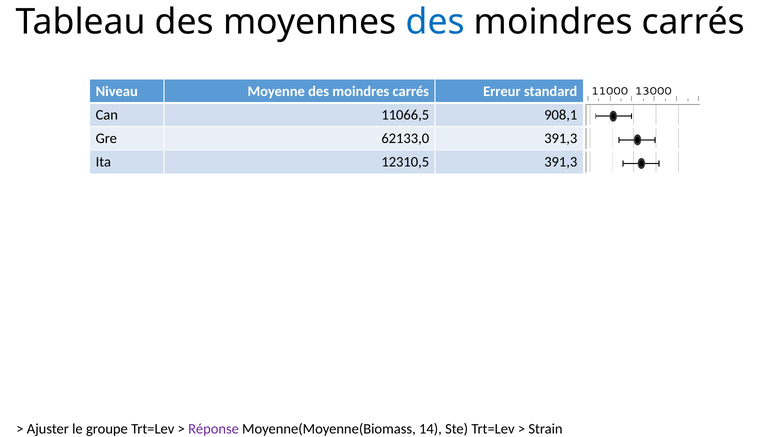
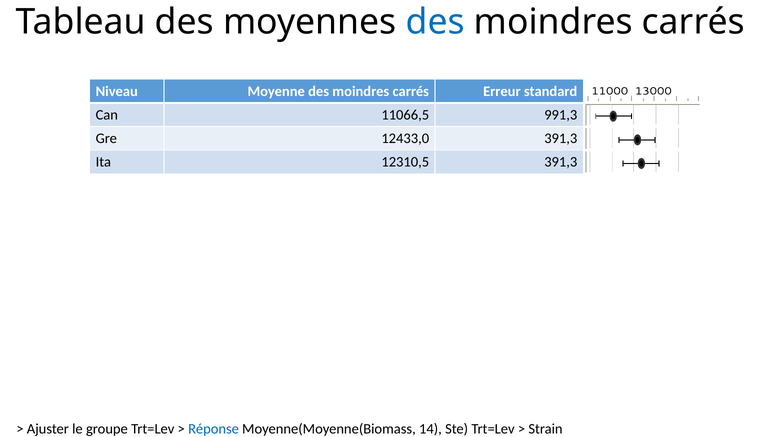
908,1: 908,1 -> 991,3 (561, 115)
62133,0: 62133,0 -> 12433,0 (405, 138)
Réponse colour: purple -> blue (214, 428)
